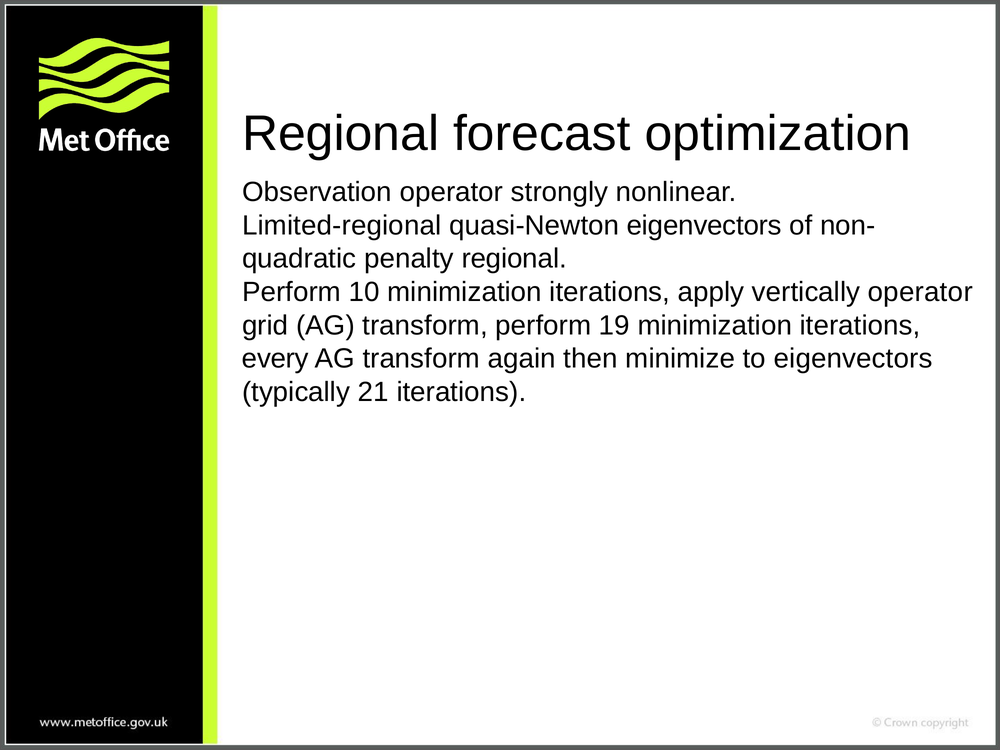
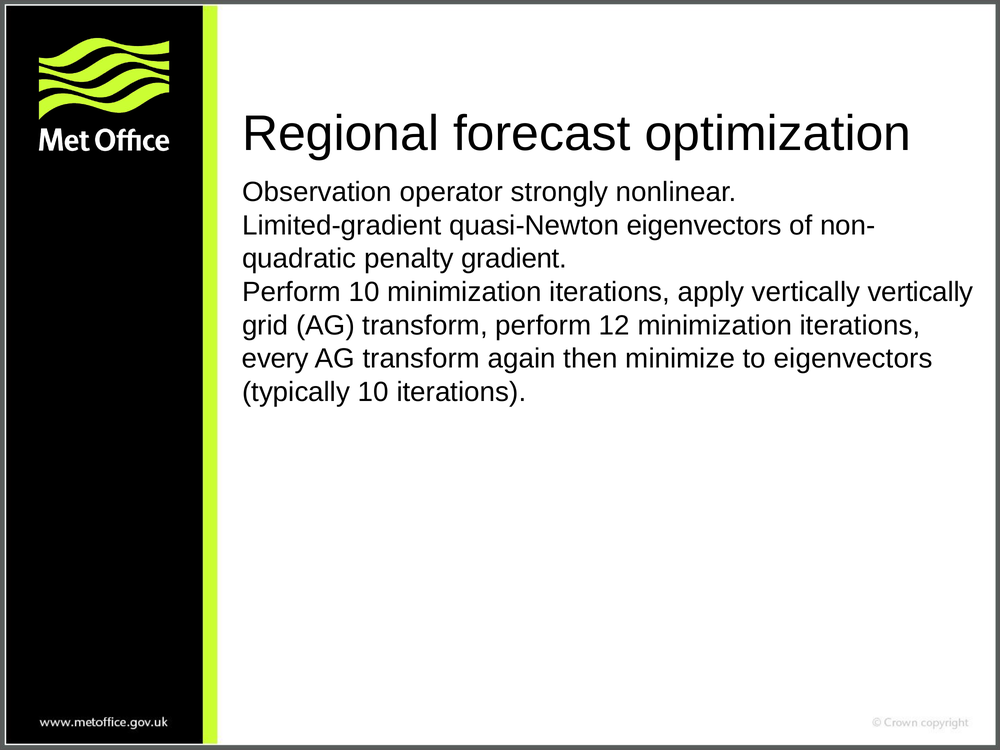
Limited-regional: Limited-regional -> Limited-gradient (342, 225)
penalty regional: regional -> gradient (514, 259)
vertically operator: operator -> vertically (921, 292)
19: 19 -> 12 (614, 325)
typically 21: 21 -> 10 (373, 392)
